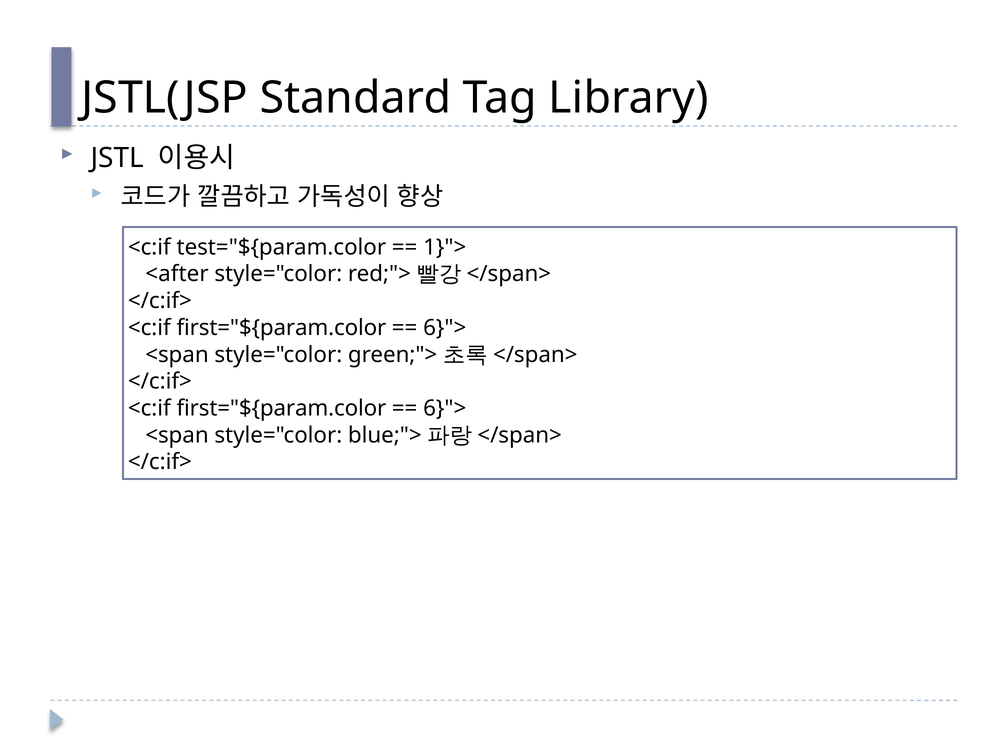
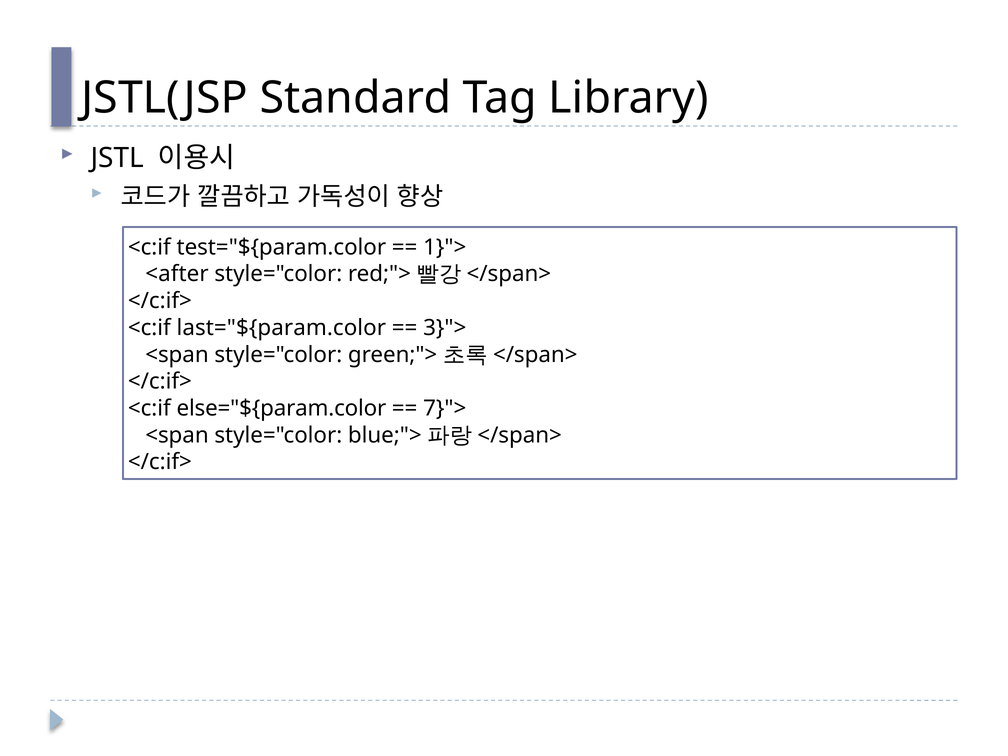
first="${param.color: first="${param.color -> last="${param.color (281, 328)
6}">: 6}"> -> 3}"> (445, 328)
first="${param.color: first="${param.color -> else="${param.color (281, 408)
6}">: 6}"> -> 7}"> (445, 408)
